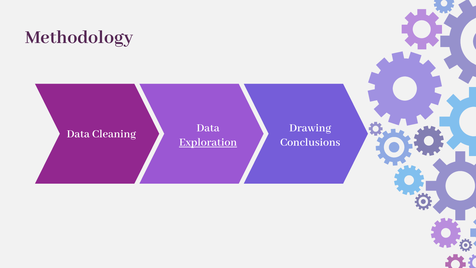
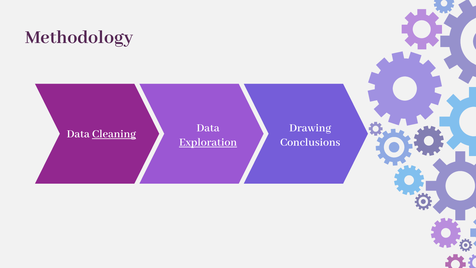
Cleaning underline: none -> present (114, 133)
